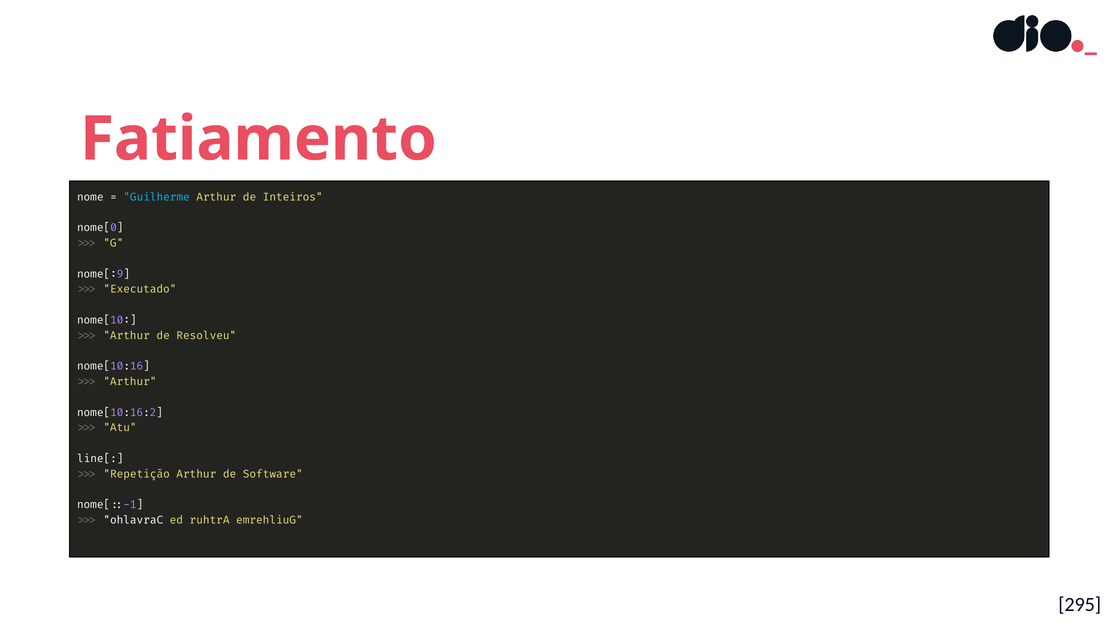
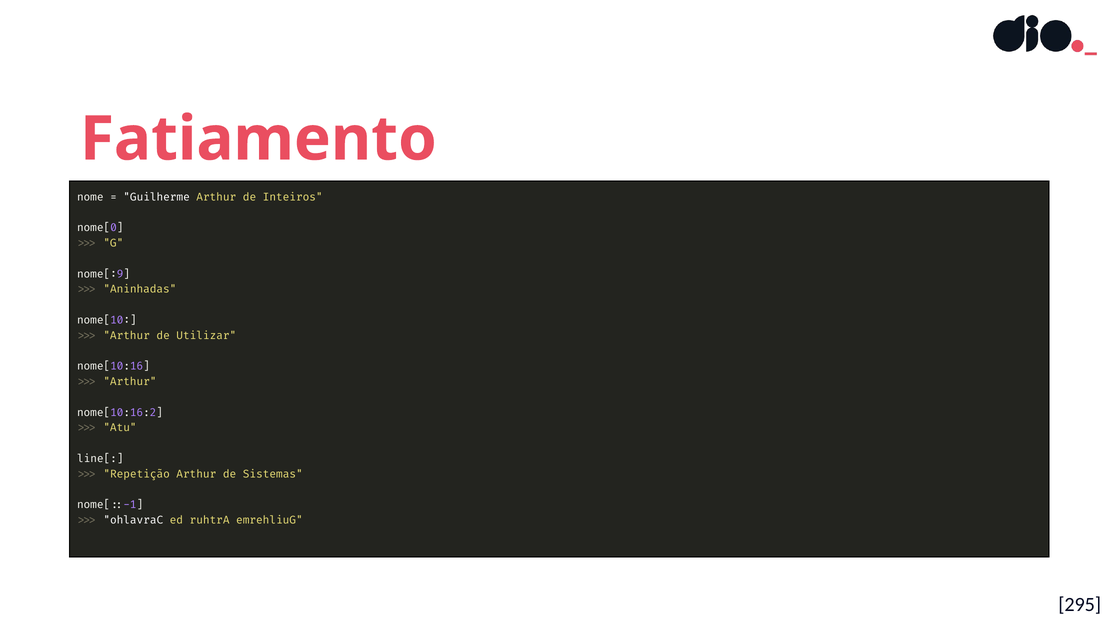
Guilherme colour: light blue -> white (157, 197)
Executado: Executado -> Aninhadas (140, 290)
Resolveu: Resolveu -> Utilizar (206, 336)
Software: Software -> Sistemas (273, 474)
